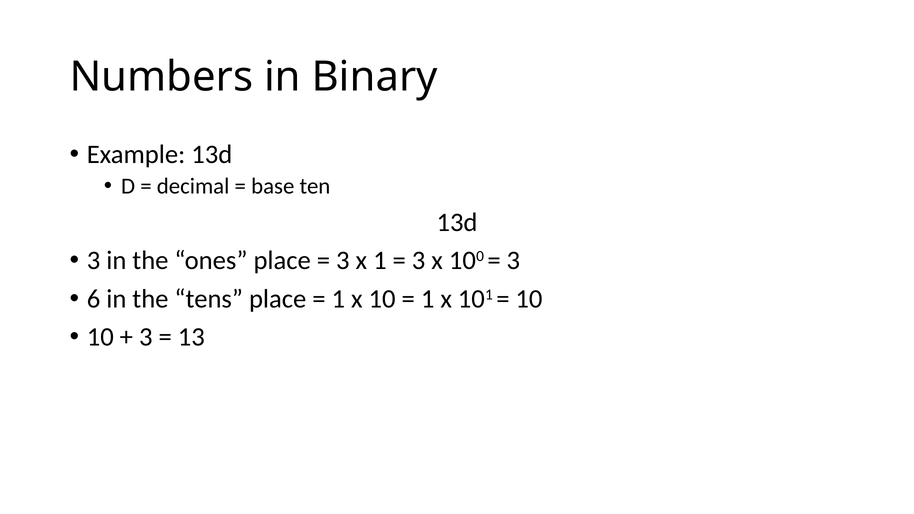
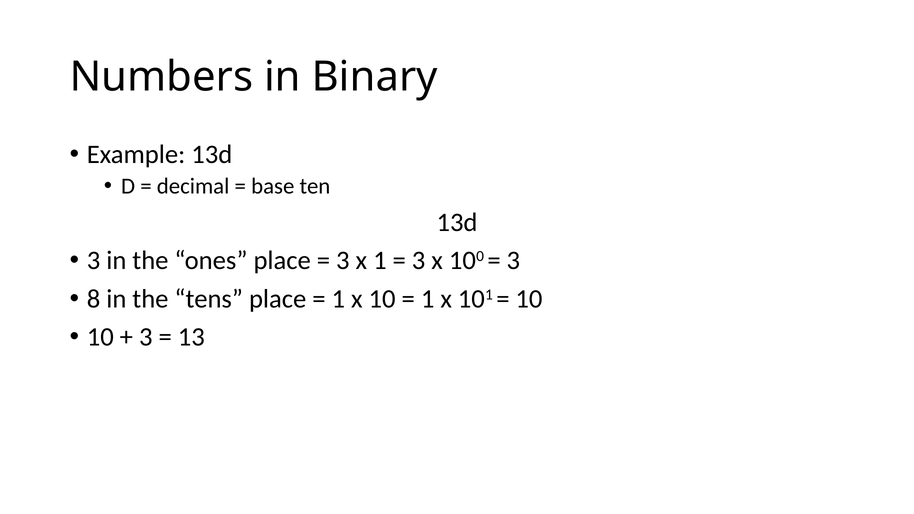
6: 6 -> 8 (94, 299)
